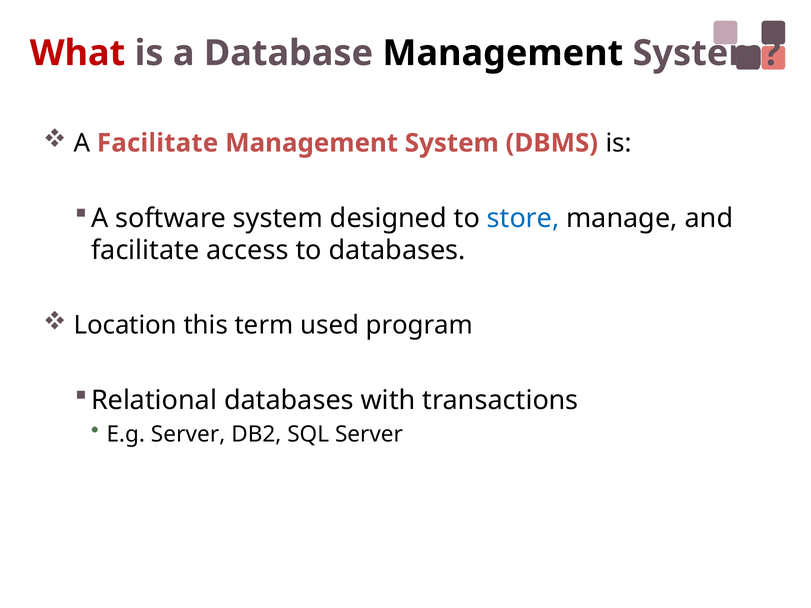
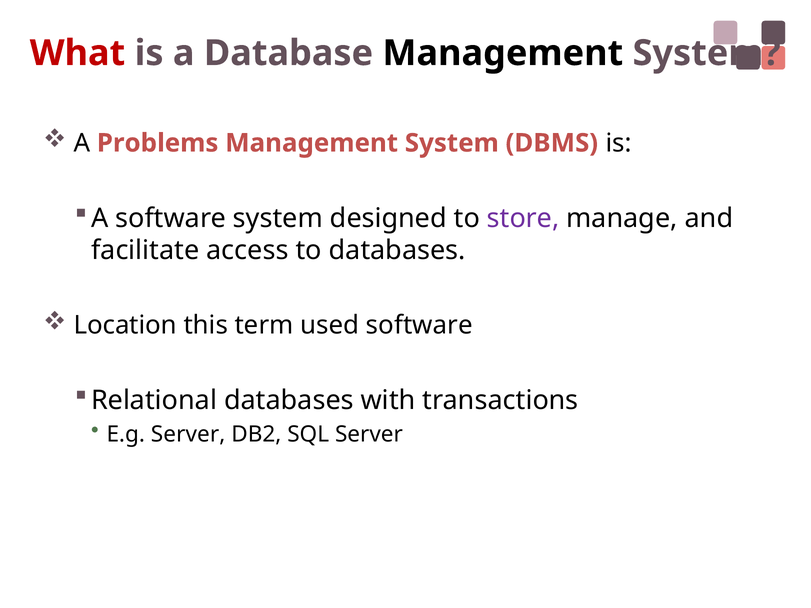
A Facilitate: Facilitate -> Problems (158, 143)
store colour: blue -> purple (523, 218)
used program: program -> software (419, 325)
